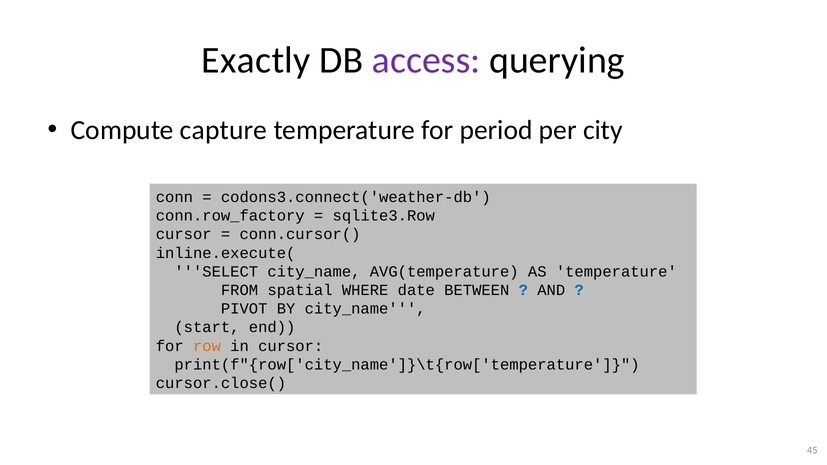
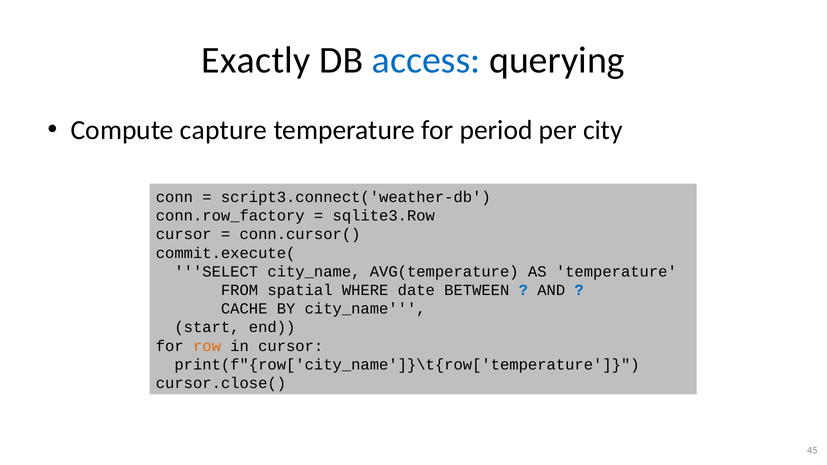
access colour: purple -> blue (426, 60)
codons3.connect('weather-db: codons3.connect('weather-db -> script3.connect('weather-db (356, 197)
inline.execute(: inline.execute( -> commit.execute( (226, 253)
PIVOT: PIVOT -> CACHE (244, 309)
